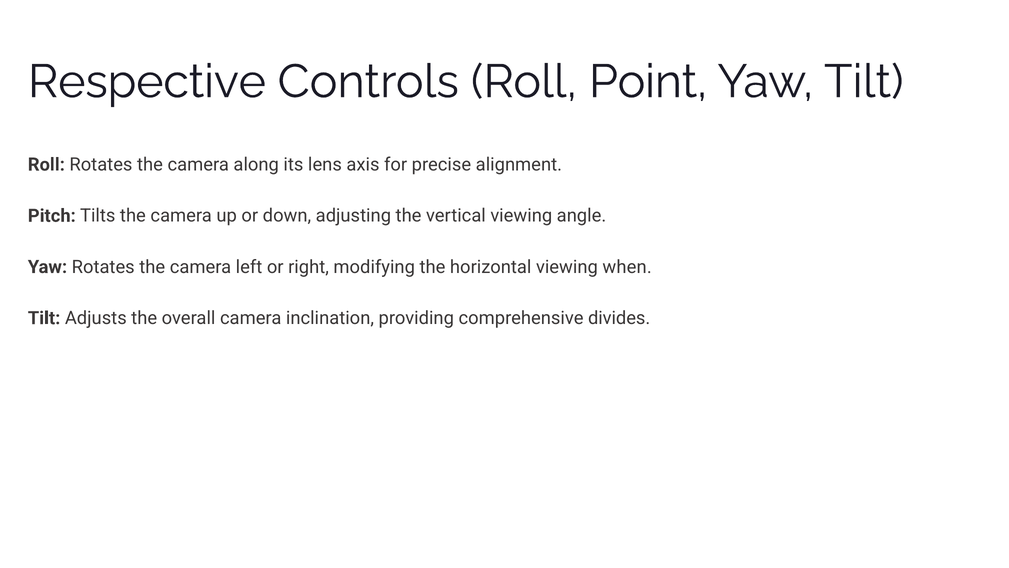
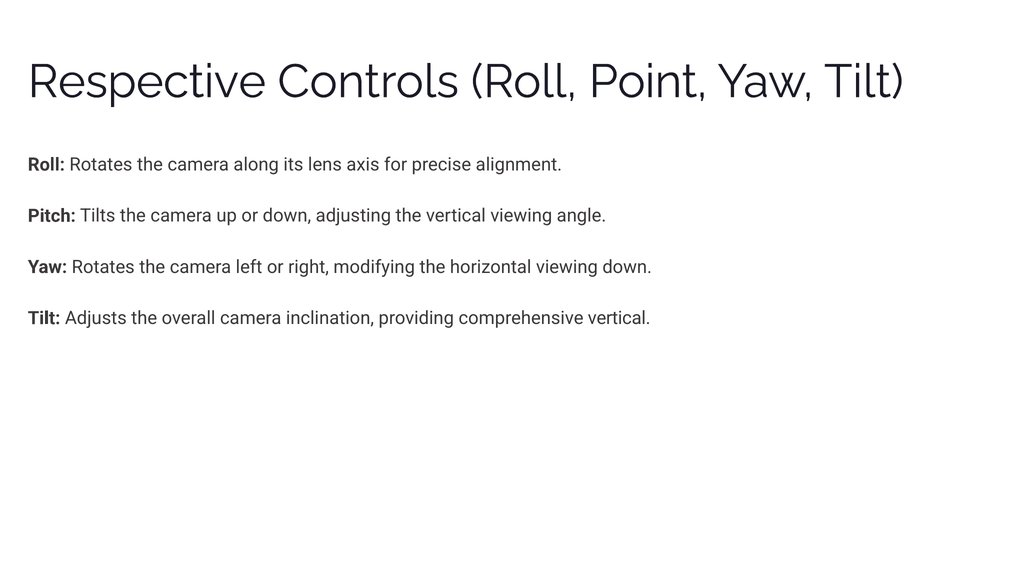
viewing when: when -> down (627, 267)
comprehensive divides: divides -> vertical (619, 318)
